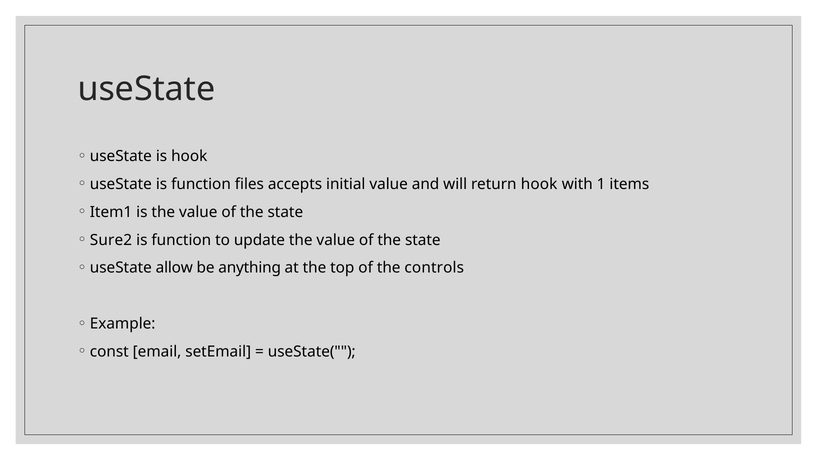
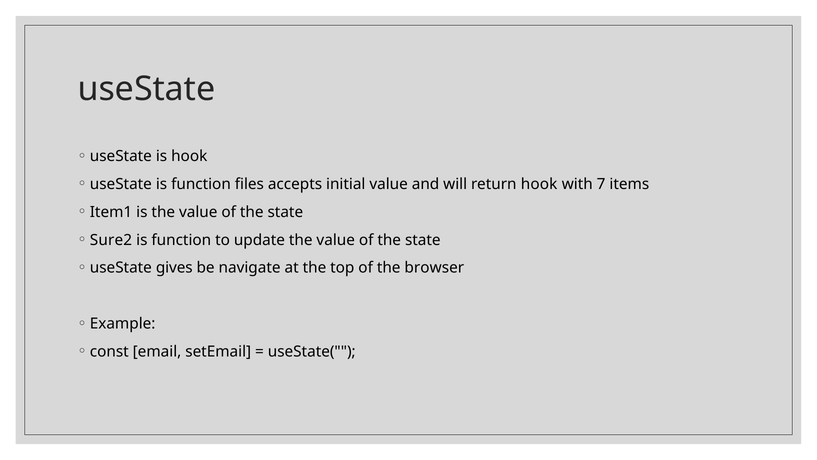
1: 1 -> 7 (601, 184)
allow: allow -> gives (174, 268)
anything: anything -> navigate (250, 268)
controls: controls -> browser (434, 268)
